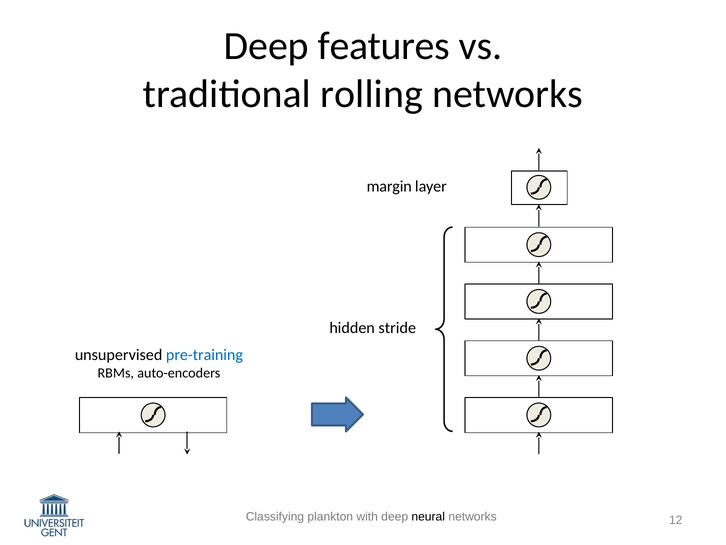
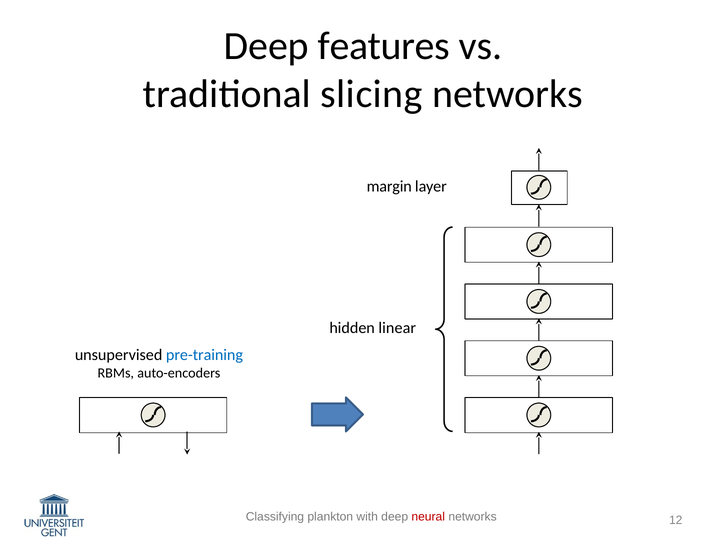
rolling: rolling -> slicing (371, 94)
stride: stride -> linear (397, 328)
neural colour: black -> red (428, 517)
